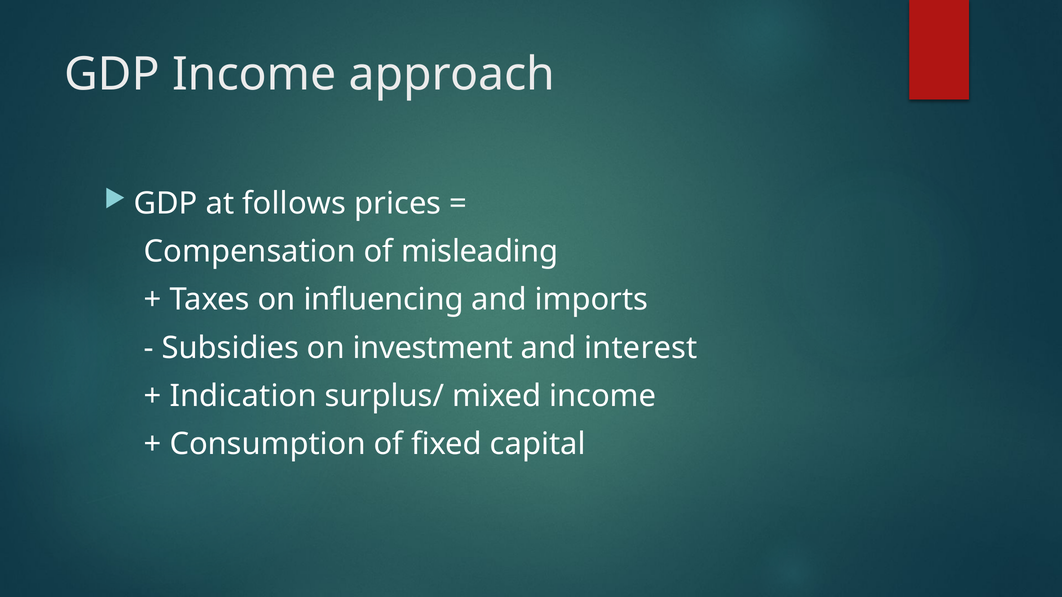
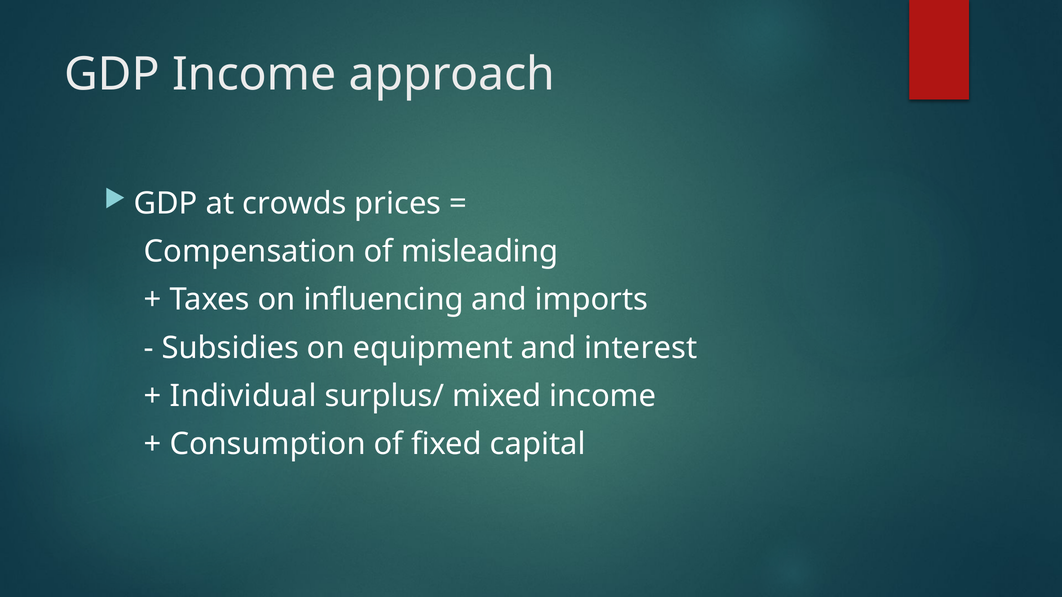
follows: follows -> crowds (294, 204)
investment: investment -> equipment (433, 348)
Indication: Indication -> Individual (243, 396)
